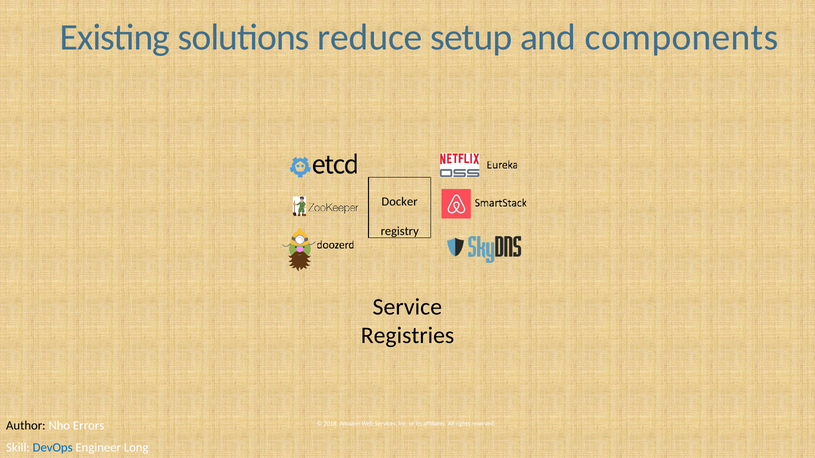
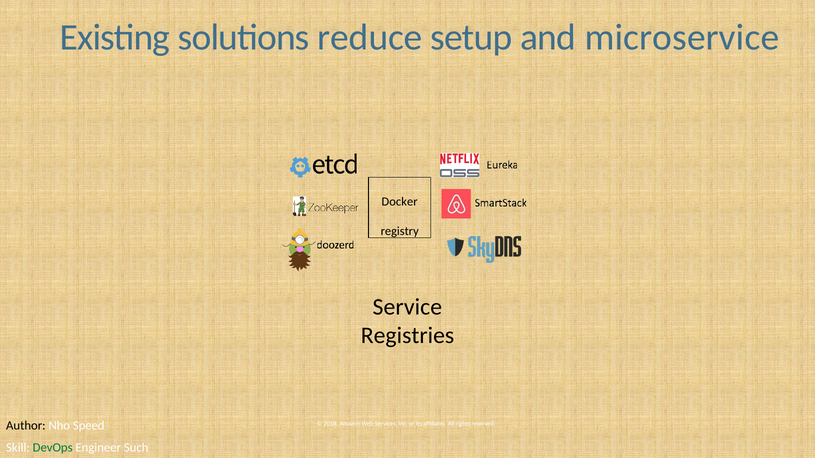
components: components -> microservice (682, 38)
Errors: Errors -> Speed (89, 426)
DevOps colour: blue -> green (53, 448)
Long: Long -> Such (136, 448)
